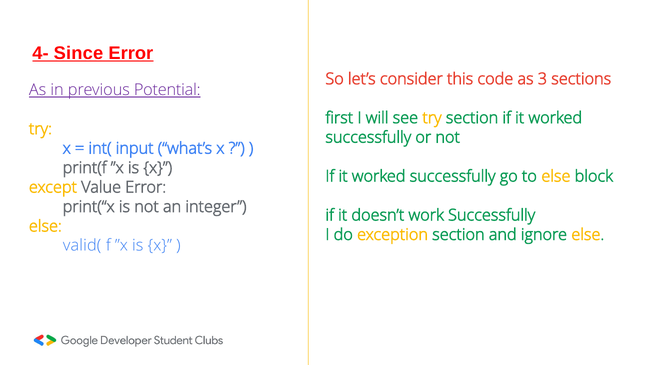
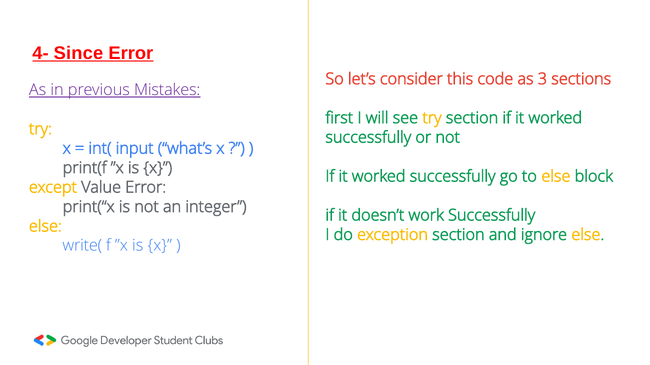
Potential: Potential -> Mistakes (167, 90)
valid(: valid( -> write( (82, 246)
